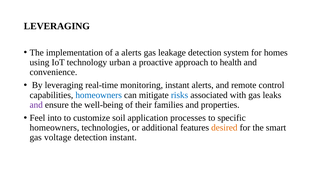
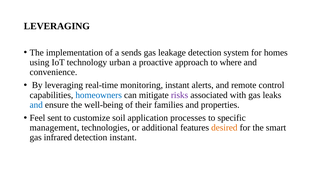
a alerts: alerts -> sends (131, 53)
health: health -> where (231, 63)
risks colour: blue -> purple (180, 95)
and colour: purple -> blue (36, 105)
into: into -> sent (55, 118)
homeowners: homeowners -> management (54, 128)
voltage: voltage -> infrared (58, 138)
